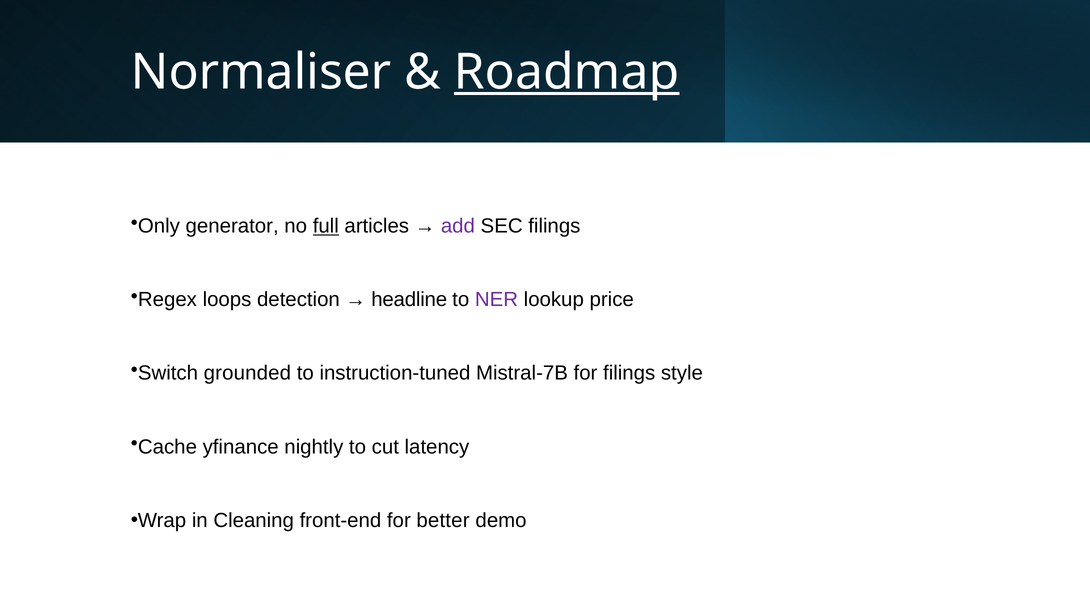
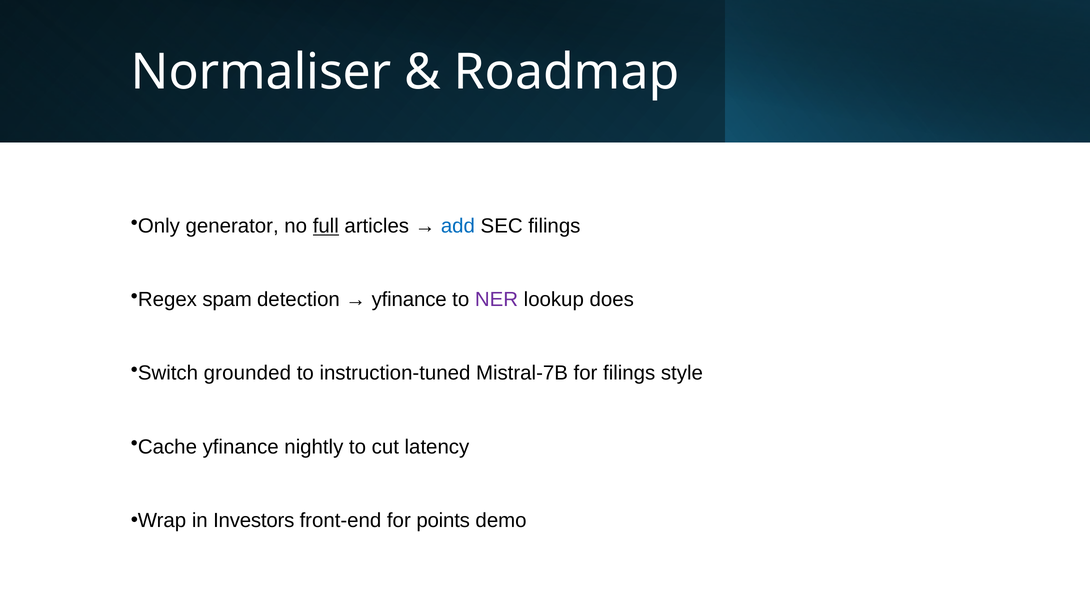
Roadmap underline: present -> none (567, 72)
add colour: purple -> blue (458, 226)
loops: loops -> spam (227, 300)
headline: headline -> yfinance (409, 300)
price: price -> does (612, 300)
Cleaning: Cleaning -> Investors (254, 520)
better: better -> points (443, 520)
